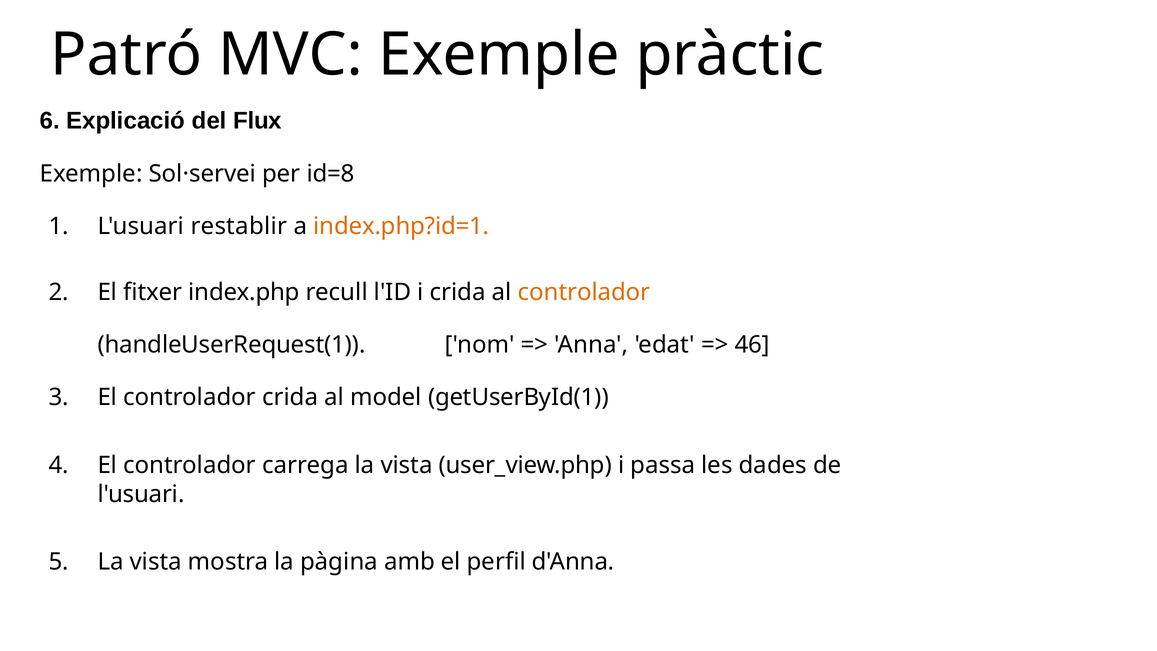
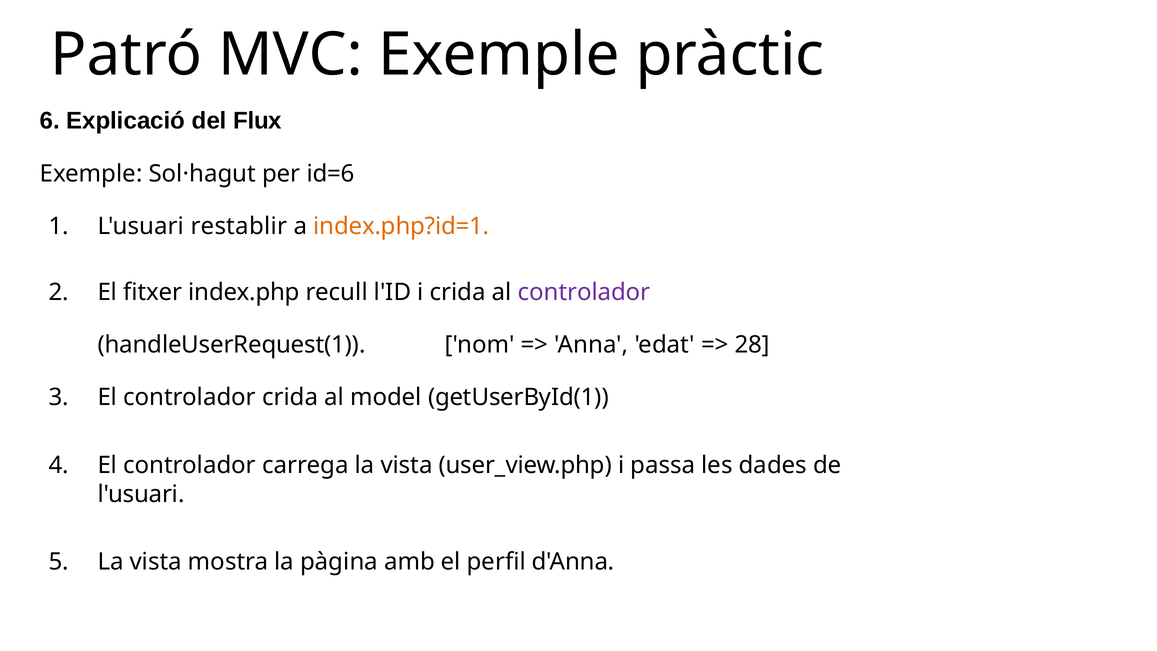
Sol·servei: Sol·servei -> Sol·hagut (202, 174)
id=8: id=8 -> id=6 (331, 174)
controlador colour: orange -> purple (584, 292)
46: 46 -> 28 (752, 345)
